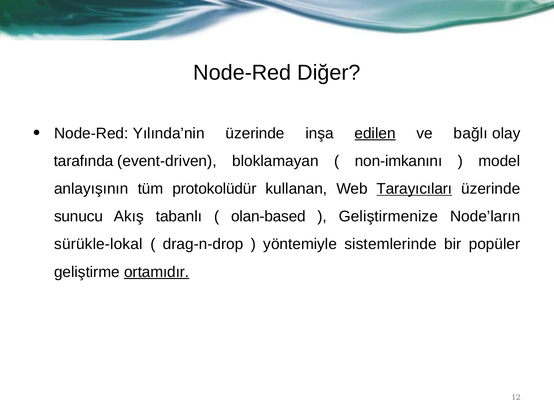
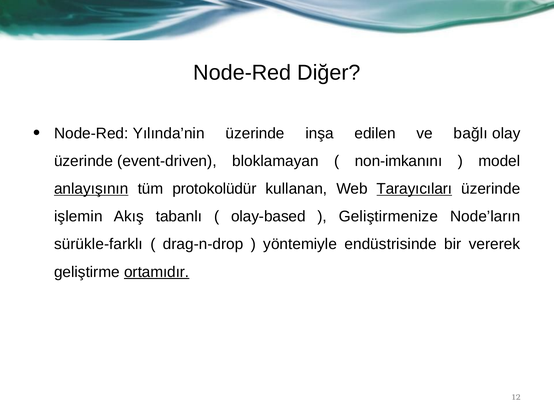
edilen underline: present -> none (375, 133)
tarafında: tarafında -> üzerinde (84, 161)
anlayışının underline: none -> present (91, 189)
sunucu: sunucu -> işlemin (78, 216)
olan-based: olan-based -> olay-based (268, 216)
sürükle-lokal: sürükle-lokal -> sürükle-farklı (98, 244)
sistemlerinde: sistemlerinde -> endüstrisinde (391, 244)
popüler: popüler -> vererek (495, 244)
